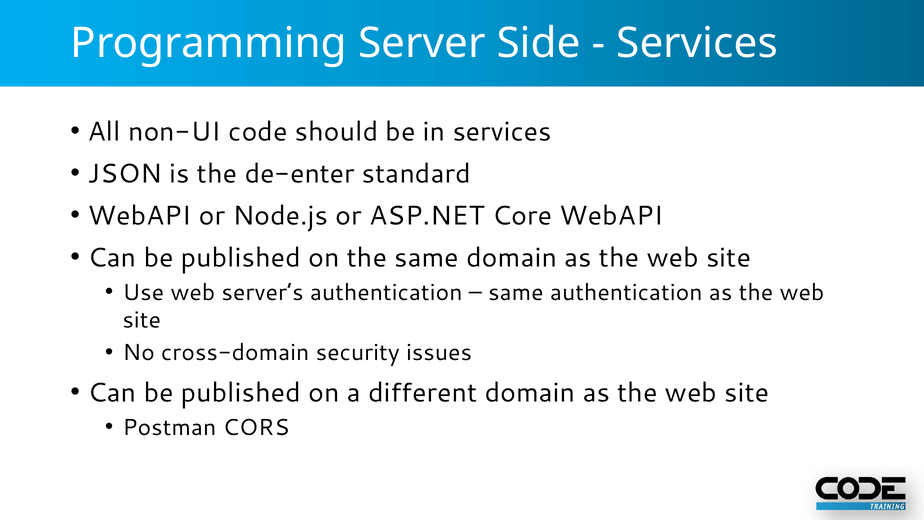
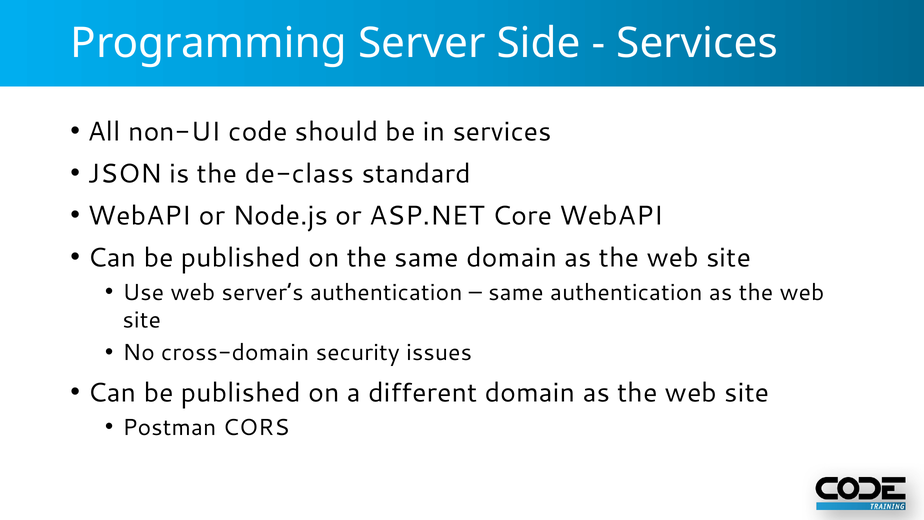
de-enter: de-enter -> de-class (299, 174)
